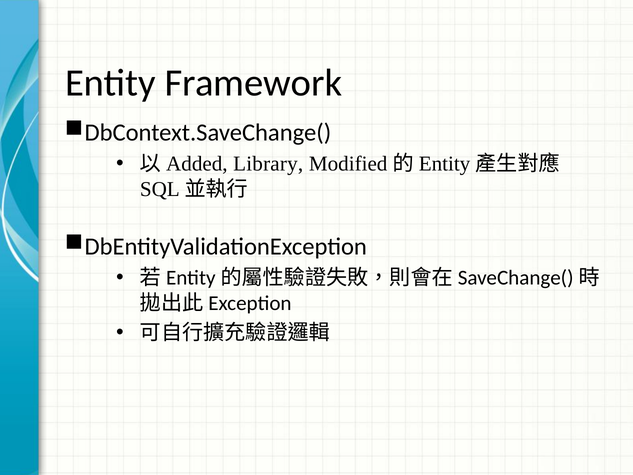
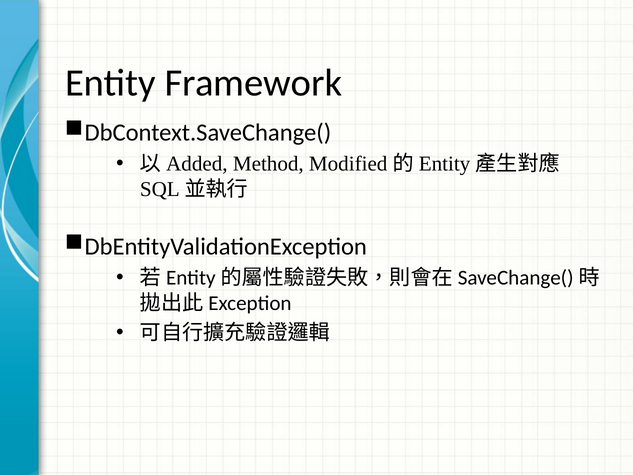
Library: Library -> Method (268, 164)
